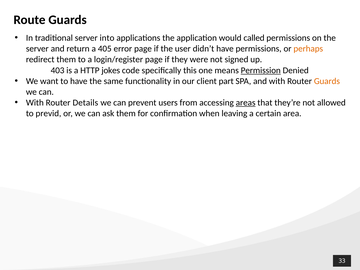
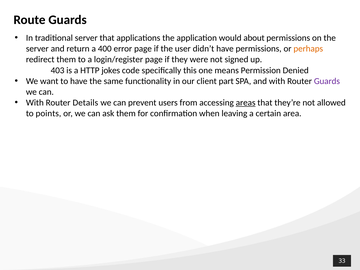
server into: into -> that (107, 38)
called: called -> about (254, 38)
405: 405 -> 400 (105, 49)
Permission underline: present -> none (261, 70)
Guards colour: orange -> purple (327, 81)
previd: previd -> points (48, 113)
